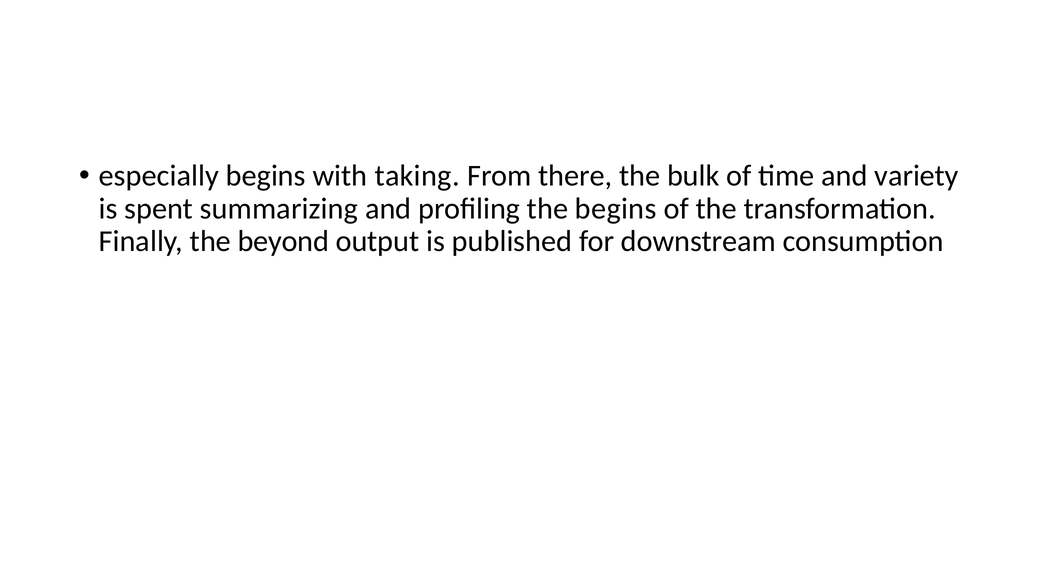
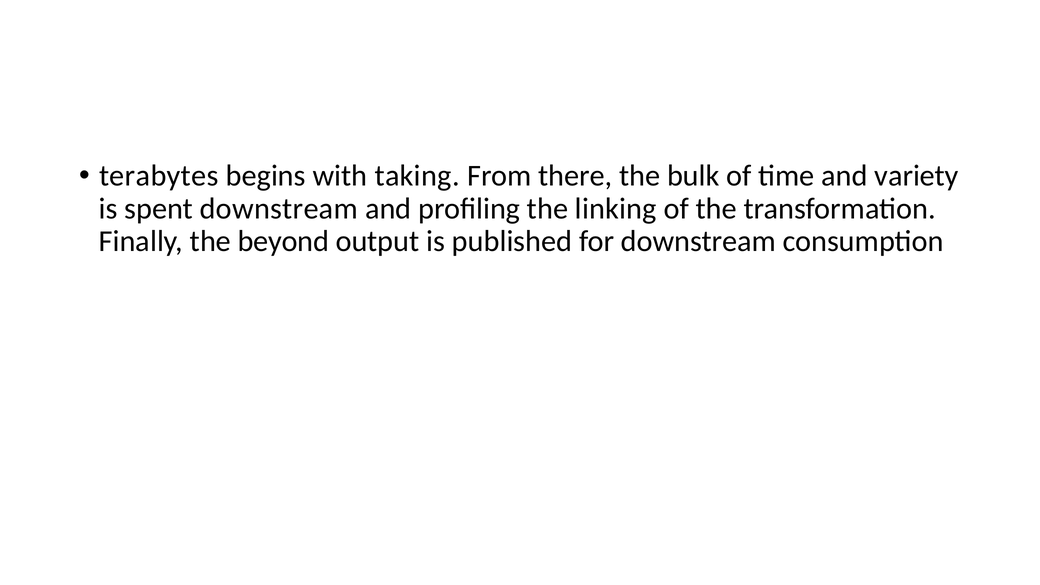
especially: especially -> terabytes (159, 176)
spent summarizing: summarizing -> downstream (279, 209)
the begins: begins -> linking (616, 209)
